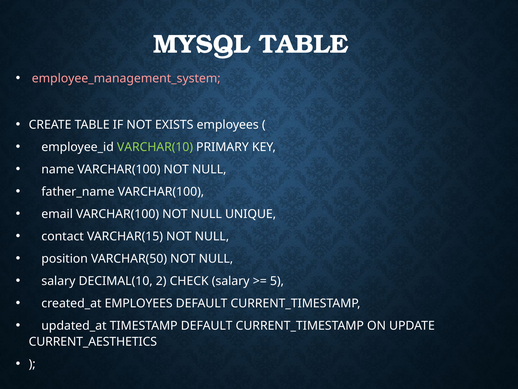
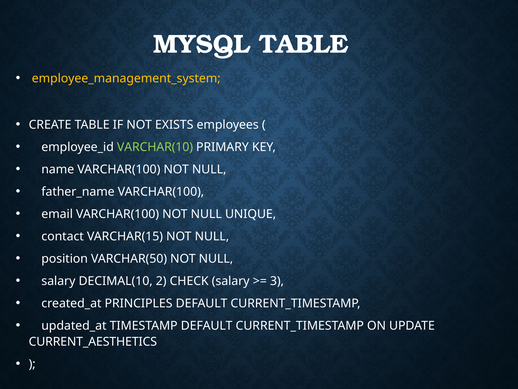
employee_management_system colour: pink -> yellow (126, 78)
5: 5 -> 3 (277, 281)
created_at EMPLOYEES: EMPLOYEES -> PRINCIPLES (139, 303)
